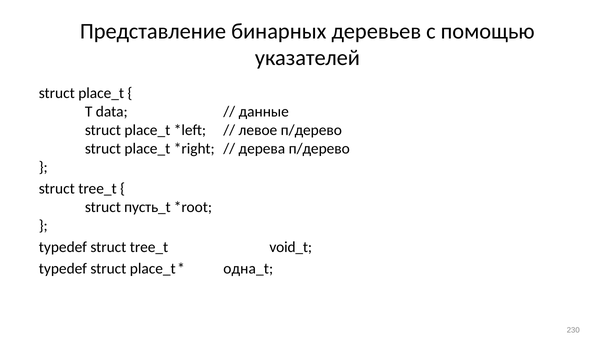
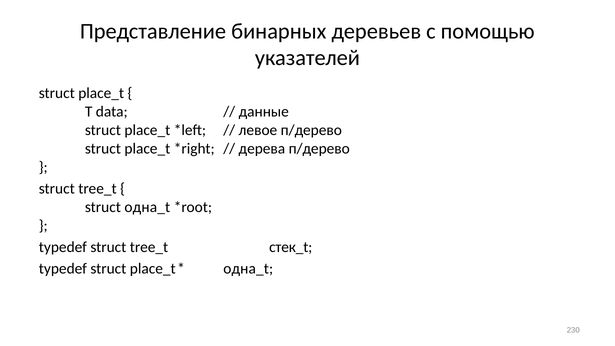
struct пусть_t: пусть_t -> одна_t (147, 207)
void_t: void_t -> стек_t (291, 247)
